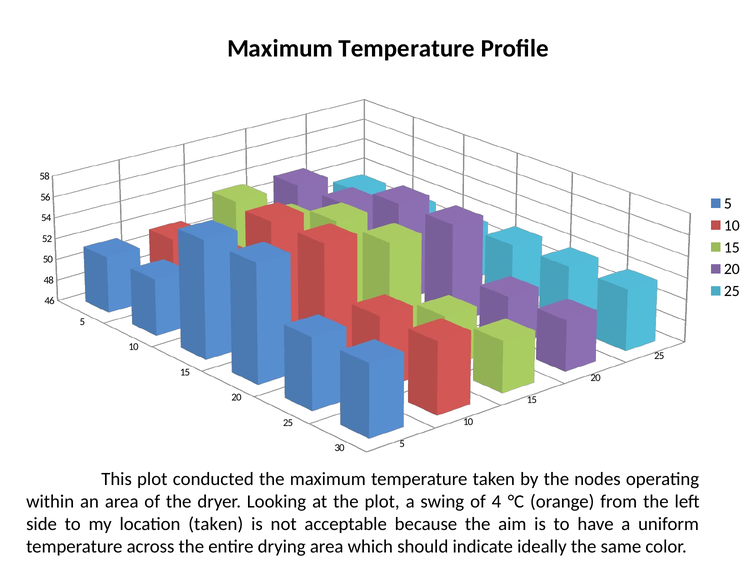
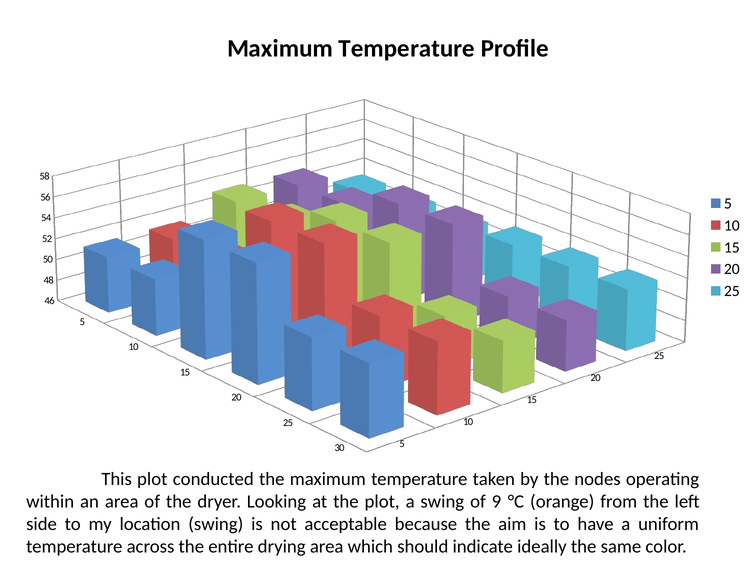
4: 4 -> 9 (496, 502)
location taken: taken -> swing (216, 524)
